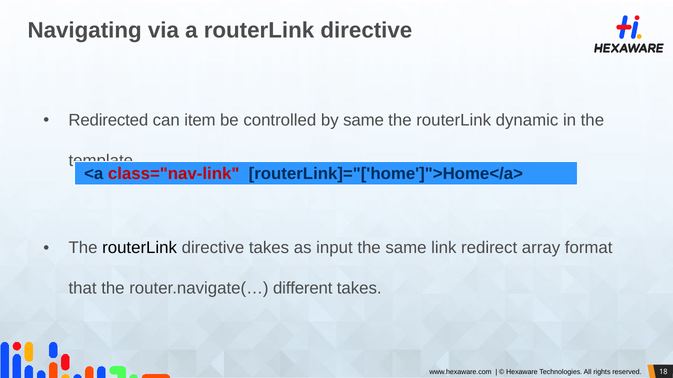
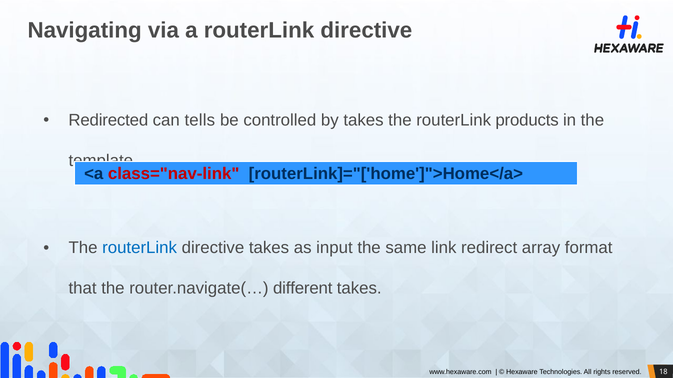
item: item -> tells (200, 120)
by same: same -> takes (363, 120)
dynamic: dynamic -> products (527, 120)
routerLink colour: black -> blue (140, 248)
